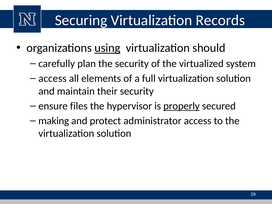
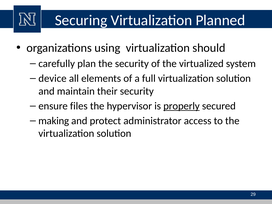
Records: Records -> Planned (220, 20)
using underline: present -> none (107, 48)
access: access -> device (52, 78)
